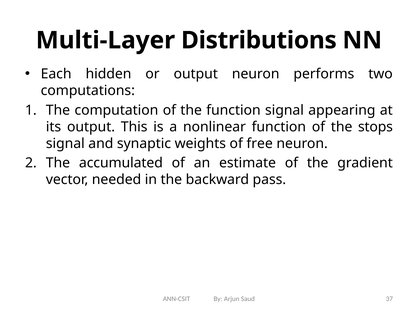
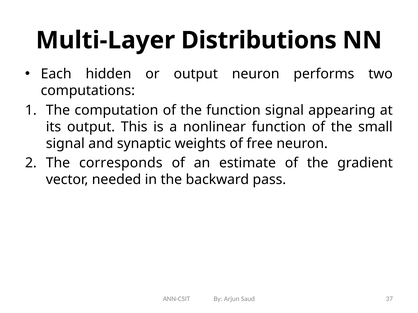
stops: stops -> small (375, 127)
accumulated: accumulated -> corresponds (121, 163)
